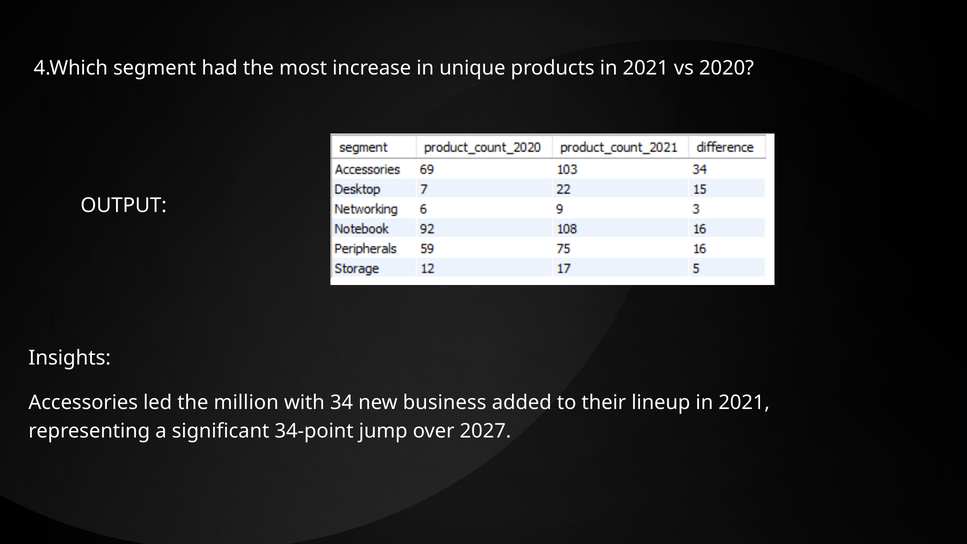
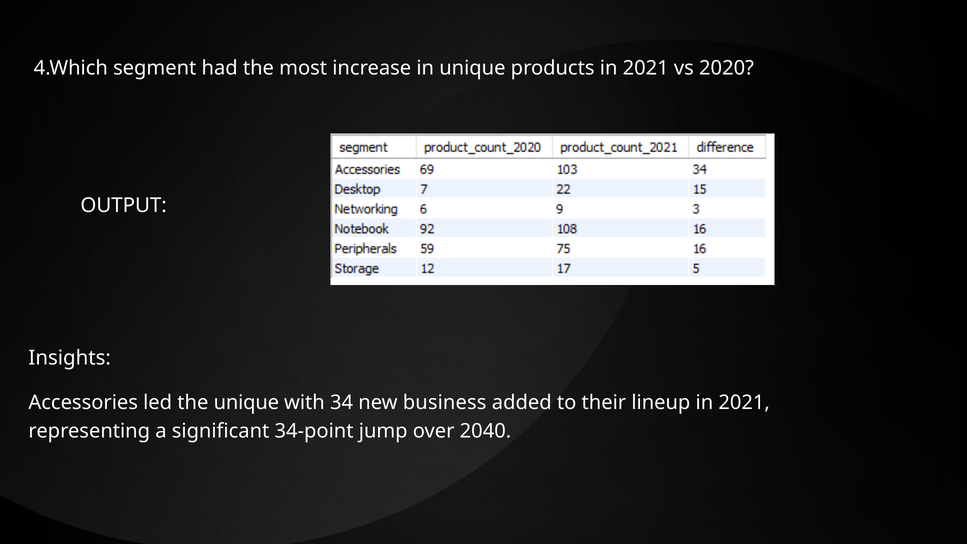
the million: million -> unique (246, 403)
2027: 2027 -> 2040 (485, 431)
